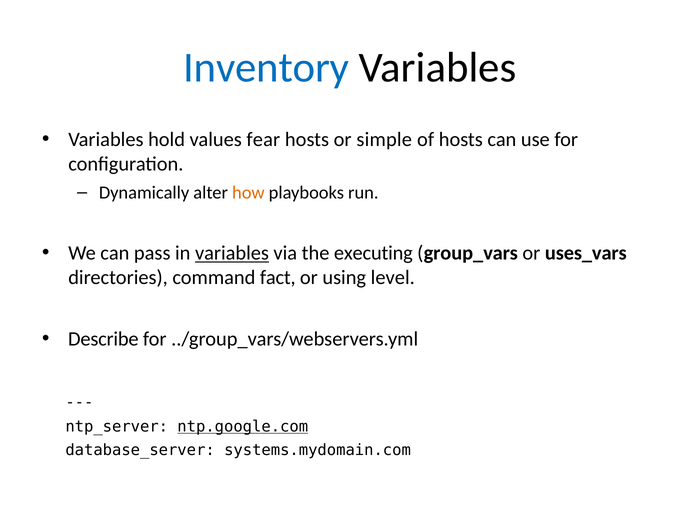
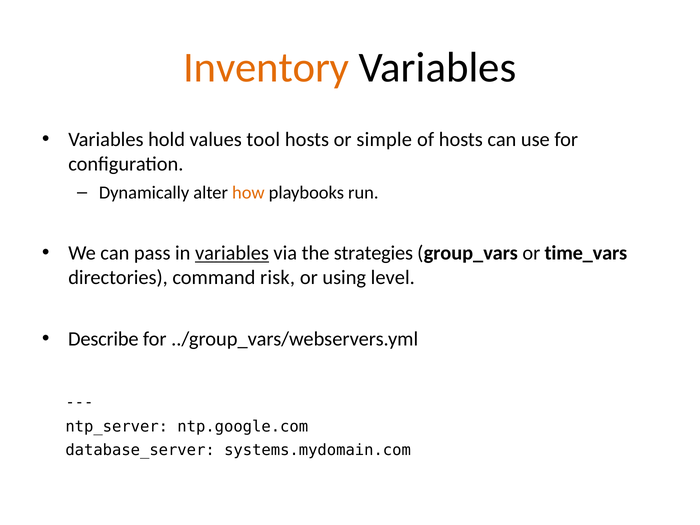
Inventory colour: blue -> orange (266, 68)
fear: fear -> tool (263, 140)
executing: executing -> strategies (373, 253)
uses_vars: uses_vars -> time_vars (586, 253)
fact: fact -> risk (278, 278)
ntp.google.com underline: present -> none (243, 427)
